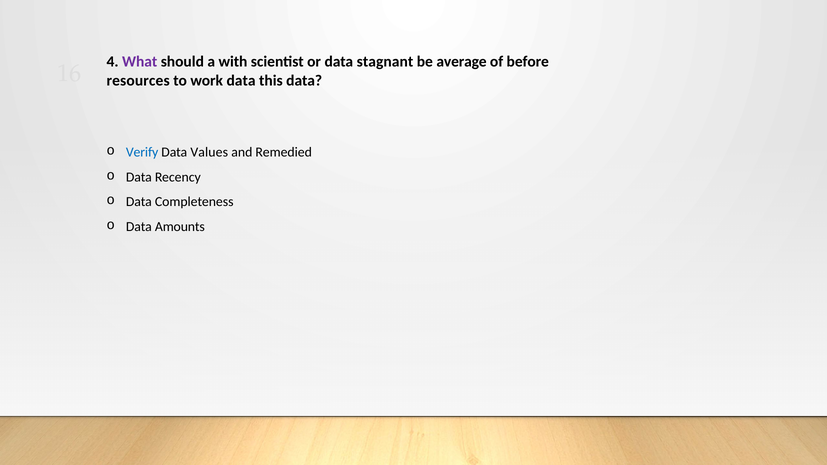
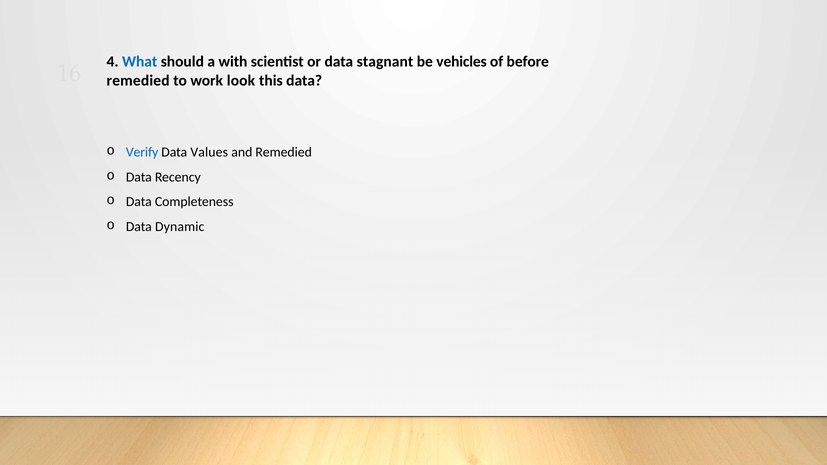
What colour: purple -> blue (140, 62)
average: average -> vehicles (462, 62)
resources: resources -> remedied (138, 80)
work data: data -> look (241, 80)
Amounts: Amounts -> Dynamic (180, 227)
